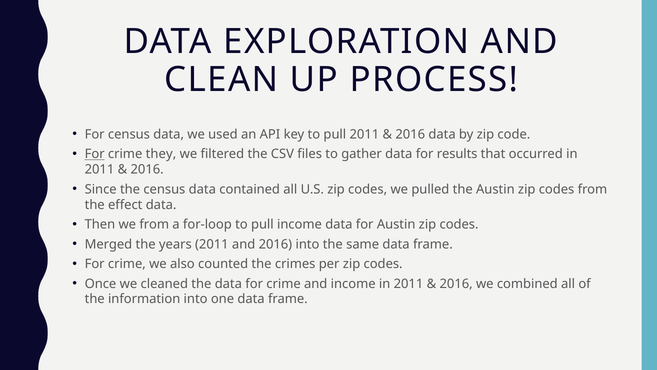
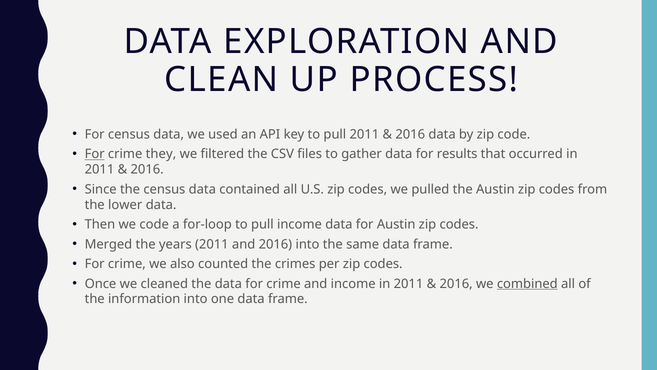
effect: effect -> lower (125, 204)
we from: from -> code (154, 224)
combined underline: none -> present (527, 283)
